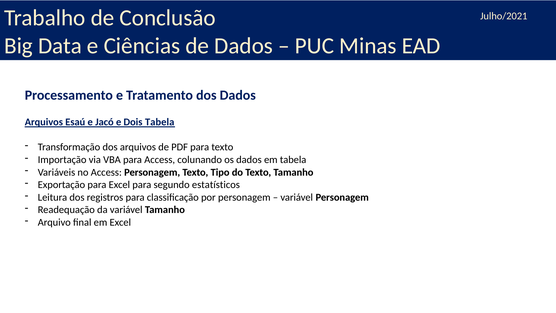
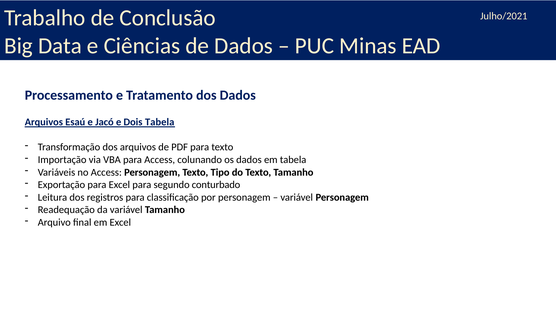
estatísticos: estatísticos -> conturbado (216, 185)
